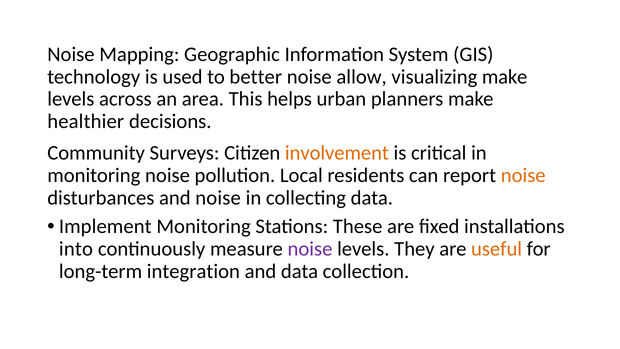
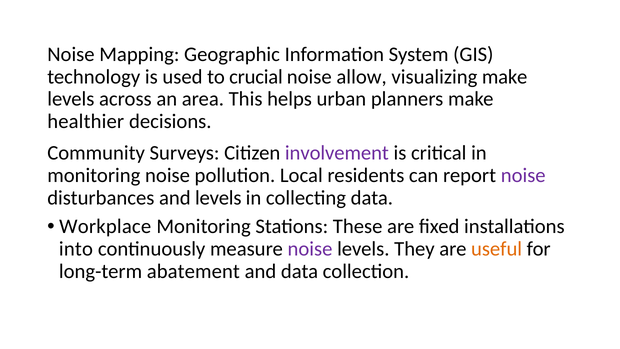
better: better -> crucial (256, 77)
involvement colour: orange -> purple (337, 153)
noise colour: orange -> purple (523, 175)
and noise: noise -> levels (218, 198)
Implement: Implement -> Workplace (105, 226)
integration: integration -> abatement (193, 271)
